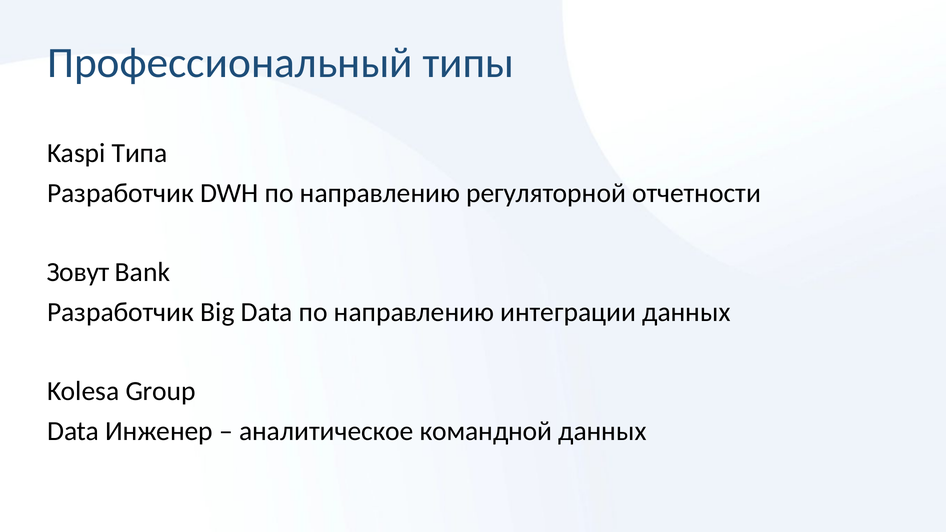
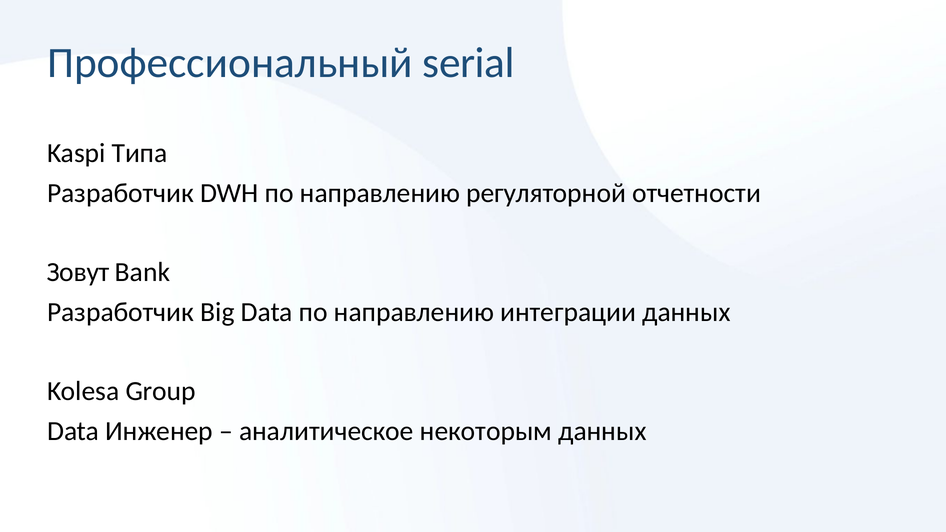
типы: типы -> serial (469, 63)
командной: командной -> некоторым (486, 431)
